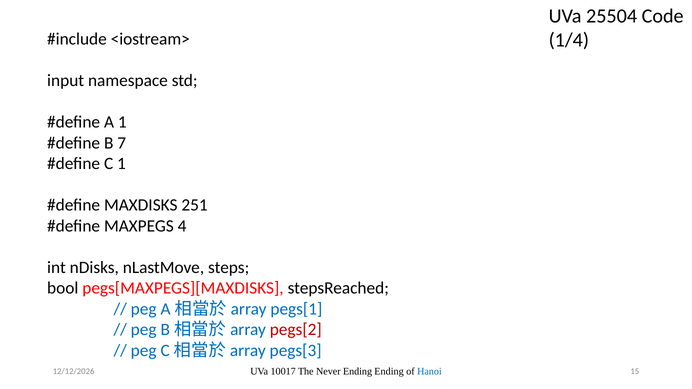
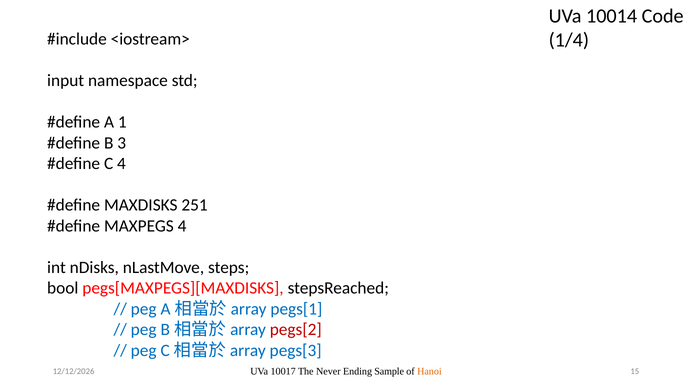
25504: 25504 -> 10014 (612, 16)
7: 7 -> 3 (122, 143)
C 1: 1 -> 4 (121, 164)
Ending Ending: Ending -> Sample (389, 372)
Hanoi colour: blue -> orange (429, 372)
